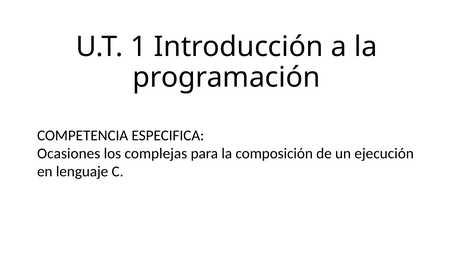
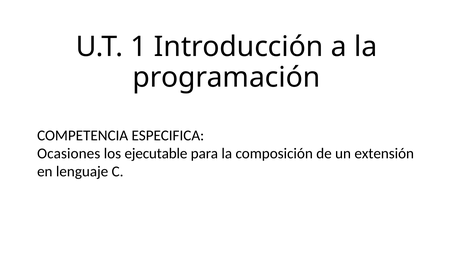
complejas: complejas -> ejecutable (156, 153)
ejecución: ejecución -> extensión (384, 153)
